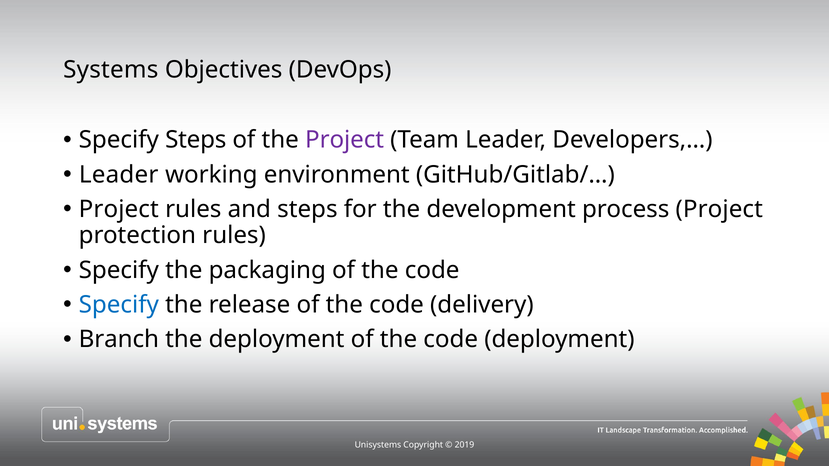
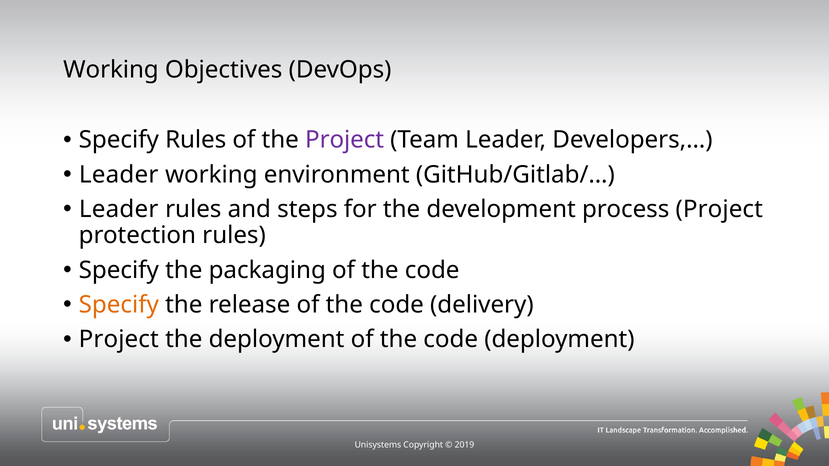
Systems: Systems -> Working (111, 70)
Specify Steps: Steps -> Rules (196, 140)
Project: Project -> Leader (119, 210)
Specify colour: blue -> orange (119, 305)
Branch: Branch -> Project (119, 340)
